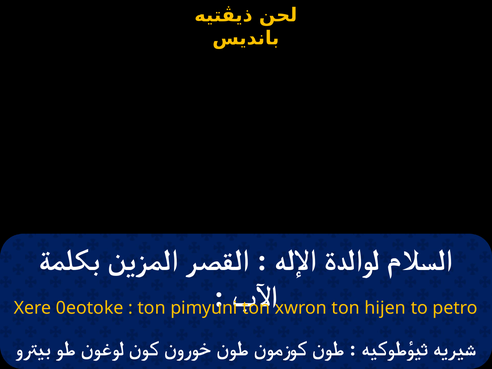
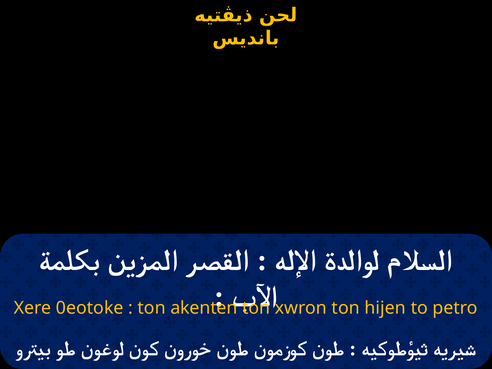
pimyuni: pimyuni -> akenten (204, 308)
